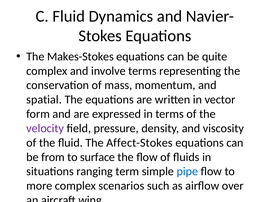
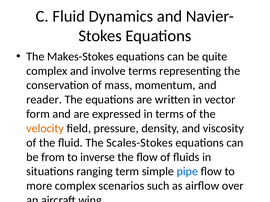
spatial: spatial -> reader (44, 100)
velocity colour: purple -> orange (45, 129)
Affect-Stokes: Affect-Stokes -> Scales-Stokes (140, 143)
surface: surface -> inverse (98, 157)
